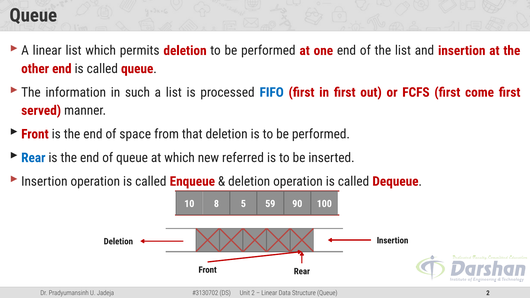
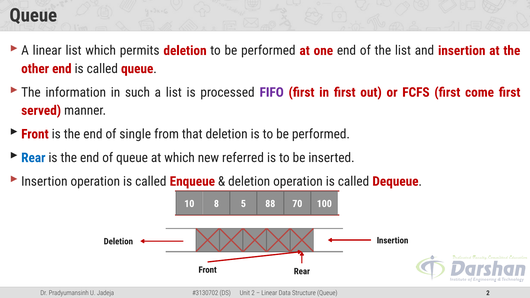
FIFO colour: blue -> purple (272, 92)
space: space -> single (135, 134)
59: 59 -> 88 (270, 204)
90: 90 -> 70 (297, 204)
